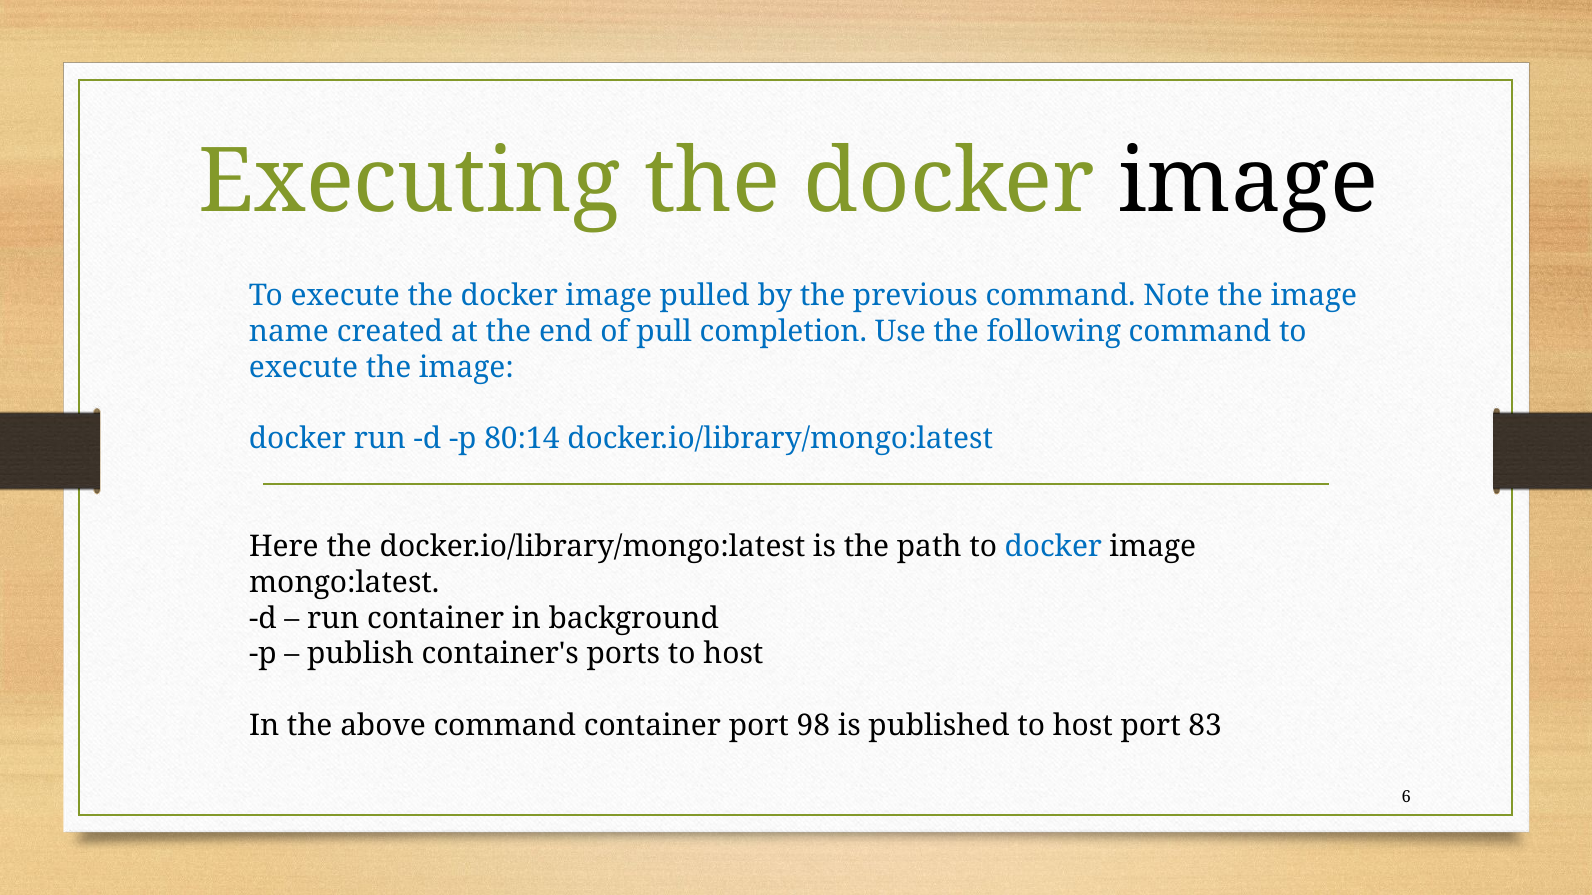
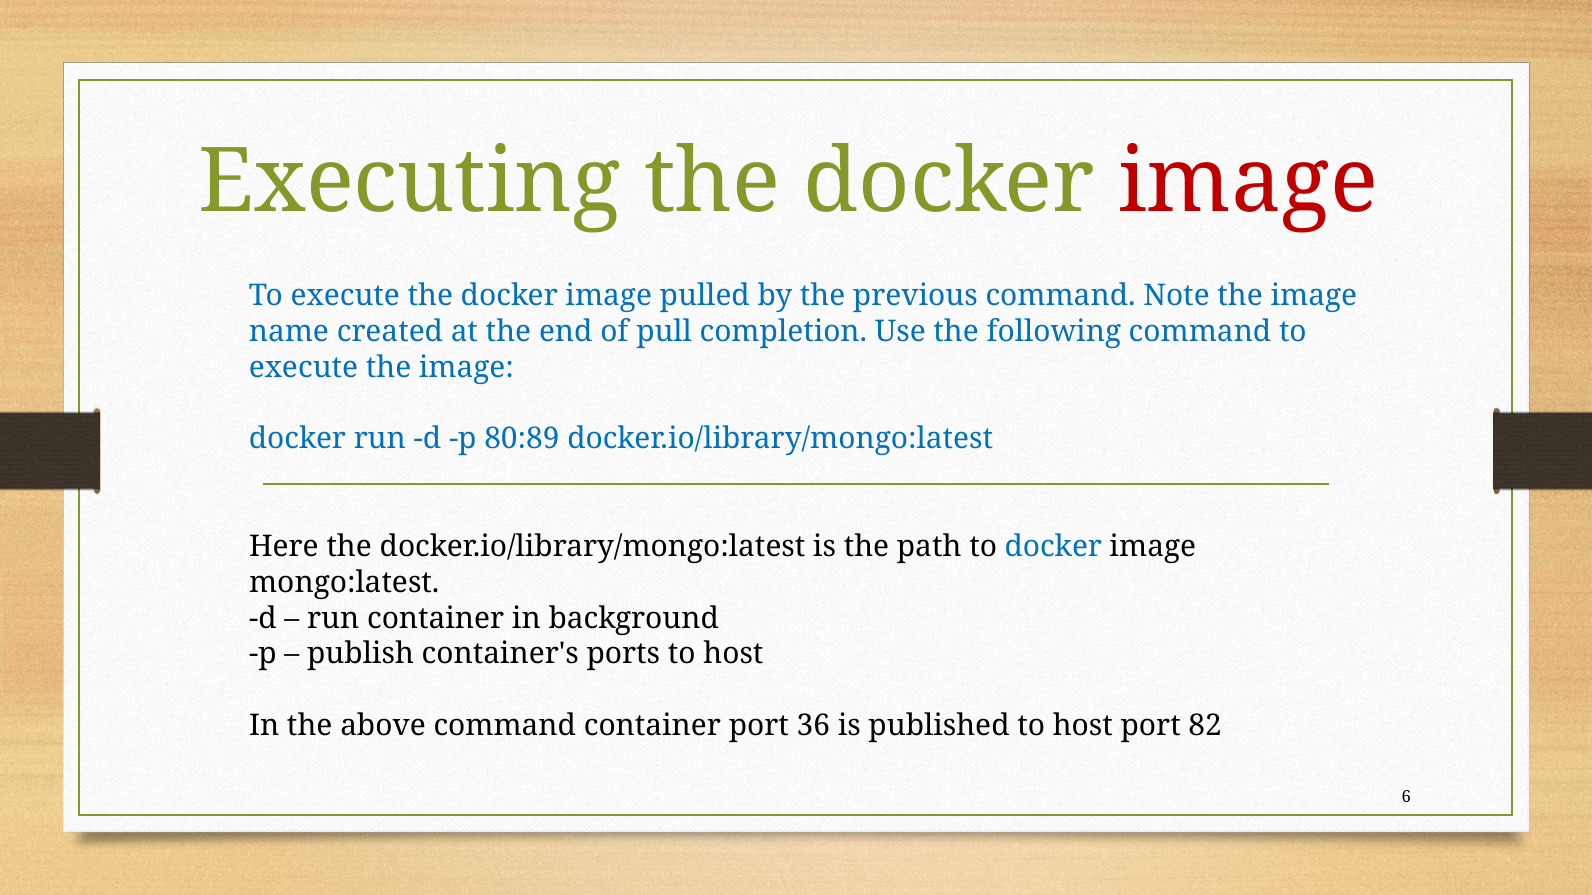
image colour: black -> red (1248, 182)
80:14: 80:14 -> 80:89 (522, 439)
98: 98 -> 36 (813, 726)
83: 83 -> 82 (1205, 726)
